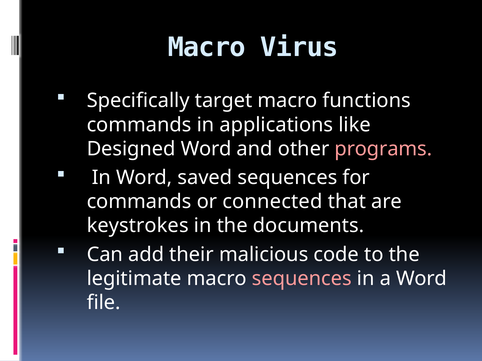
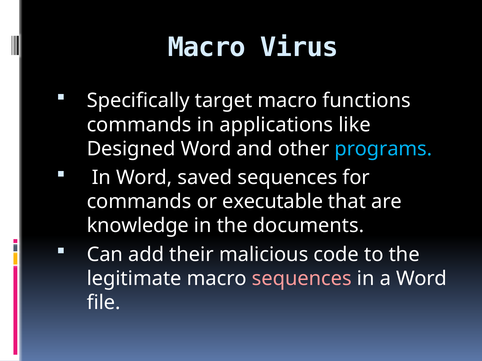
programs colour: pink -> light blue (383, 149)
connected: connected -> executable (273, 202)
keystrokes: keystrokes -> knowledge (138, 226)
